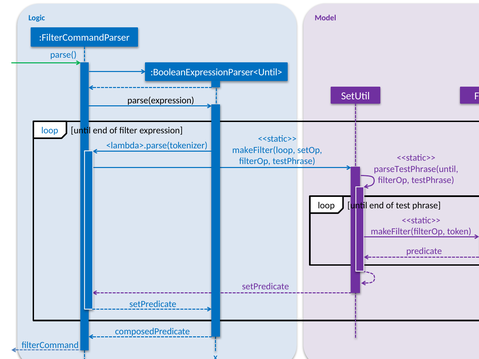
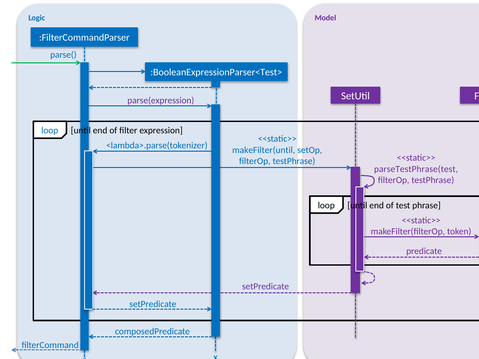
:BooleanExpressionParser<Until>: :BooleanExpressionParser<Until> -> :BooleanExpressionParser<Test> (216, 72)
parse(expression colour: black -> purple (161, 101)
makeFilter(loop: makeFilter(loop -> makeFilter(until (264, 150)
parseTestPhrase(until: parseTestPhrase(until -> parseTestPhrase(test (416, 169)
